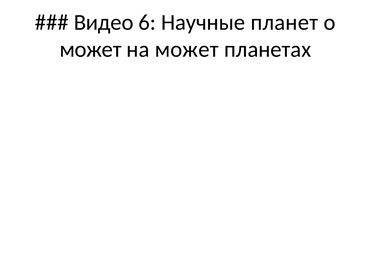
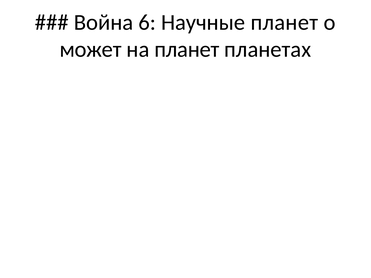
Видео: Видео -> Война (104, 22)
на может: может -> планет (187, 50)
